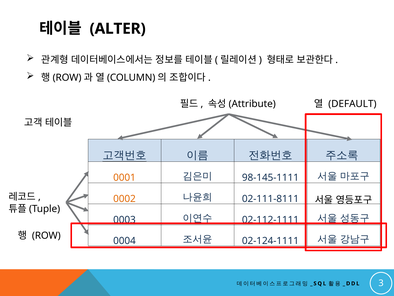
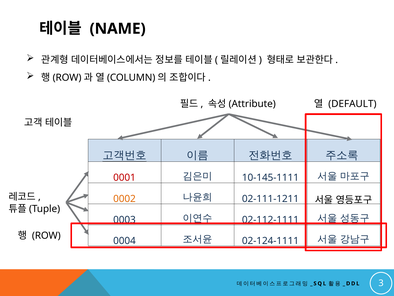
ALTER: ALTER -> NAME (118, 29)
0001 colour: orange -> red (124, 177)
98-145-1111: 98-145-1111 -> 10-145-1111 (270, 177)
02-111-8111: 02-111-8111 -> 02-111-1211 (270, 198)
